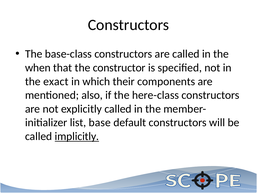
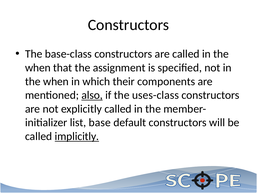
constructor: constructor -> assignment (119, 68)
exact: exact -> when (56, 81)
also underline: none -> present (92, 95)
here-class: here-class -> uses-class (155, 95)
